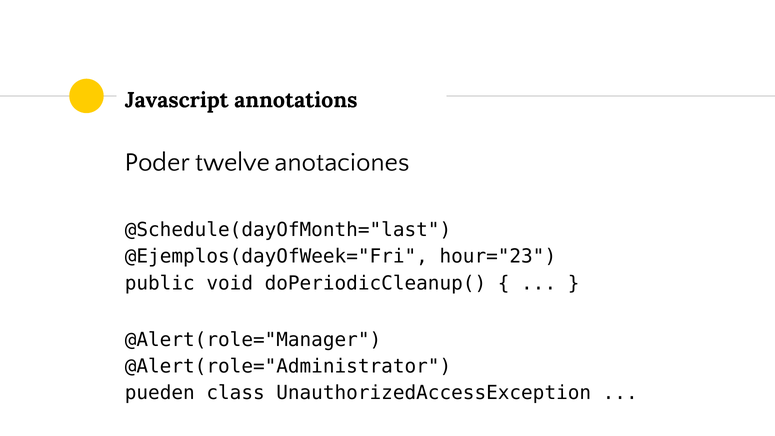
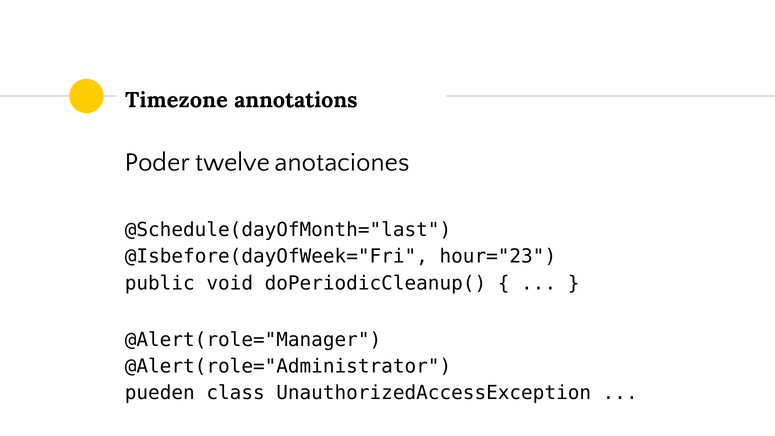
Javascript: Javascript -> Timezone (176, 100)
@Ejemplos(dayOfWeek="Fri: @Ejemplos(dayOfWeek="Fri -> @Isbefore(dayOfWeek="Fri (276, 256)
